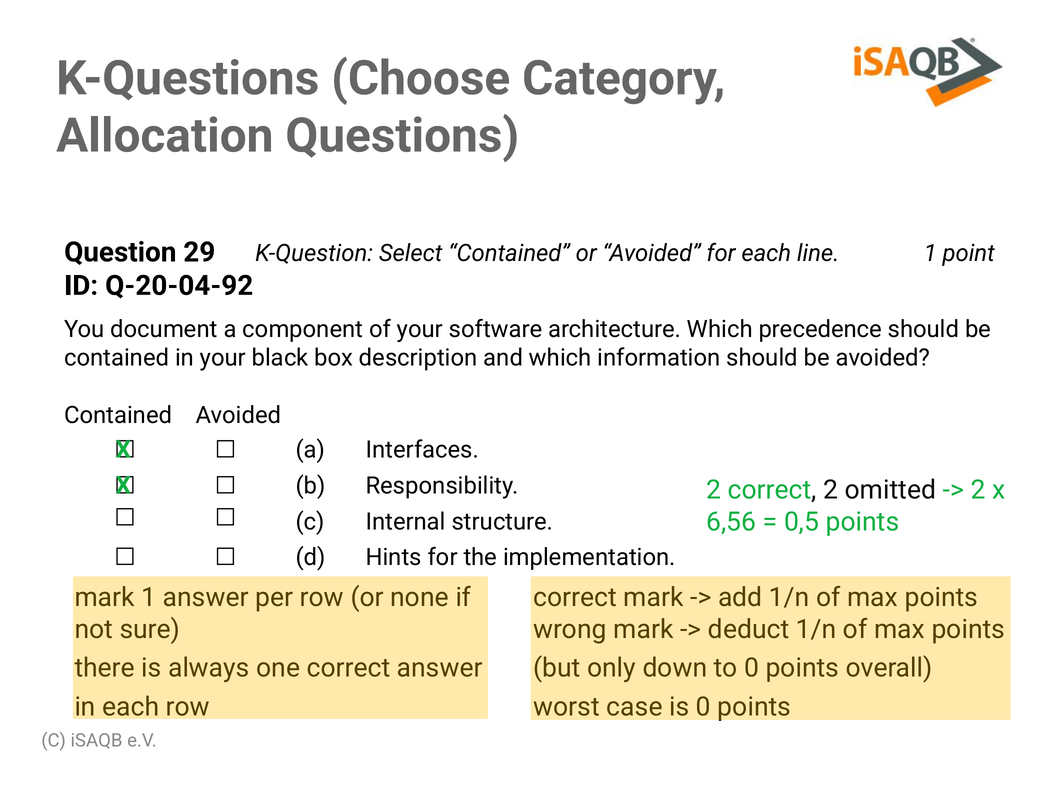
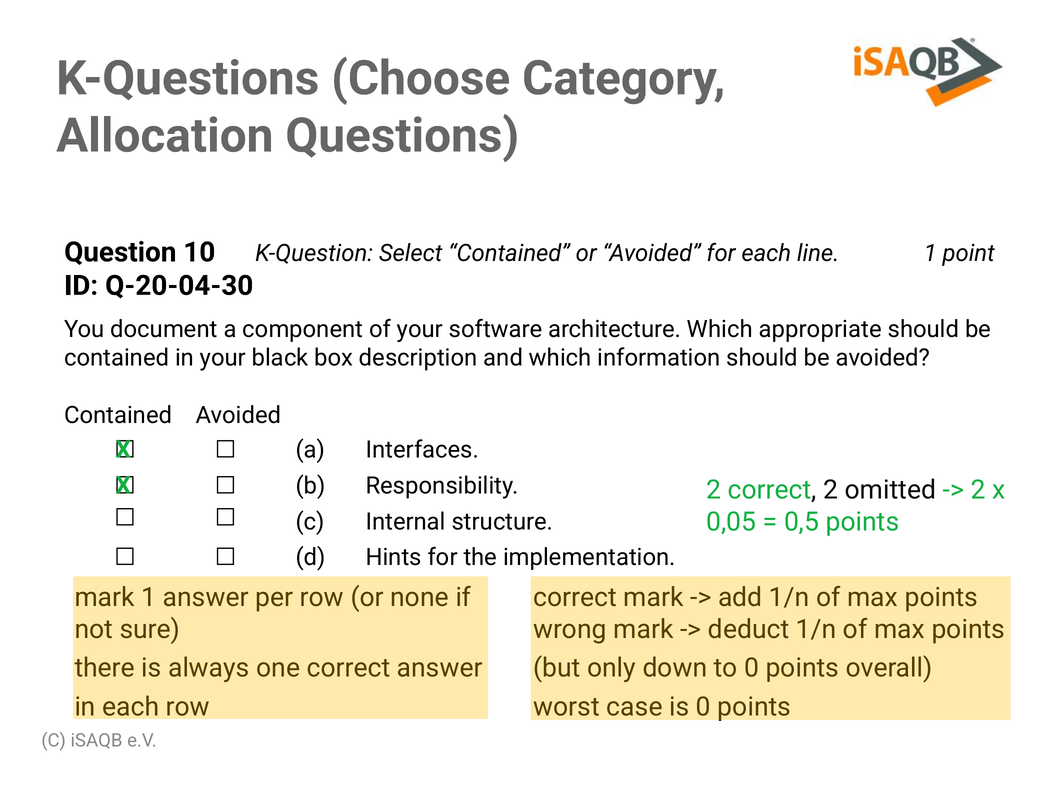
29: 29 -> 10 (199, 252)
Q-20-04-92: Q-20-04-92 -> Q-20-04-30 (179, 286)
precedence: precedence -> appropriate (820, 329)
6,56: 6,56 -> 0,05 (731, 522)
